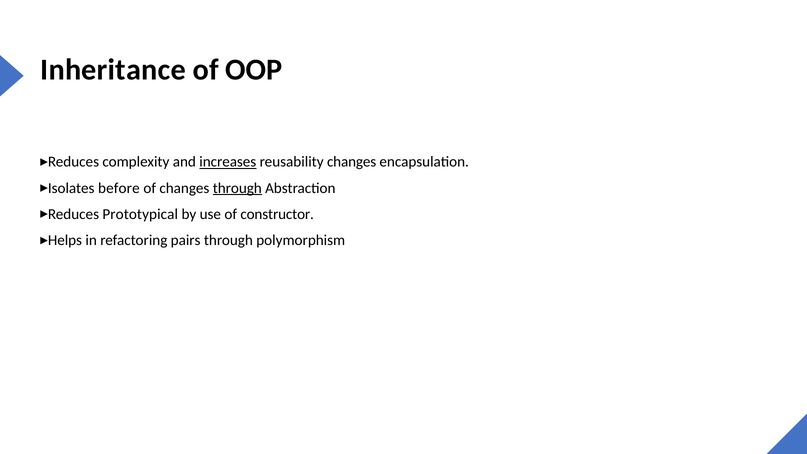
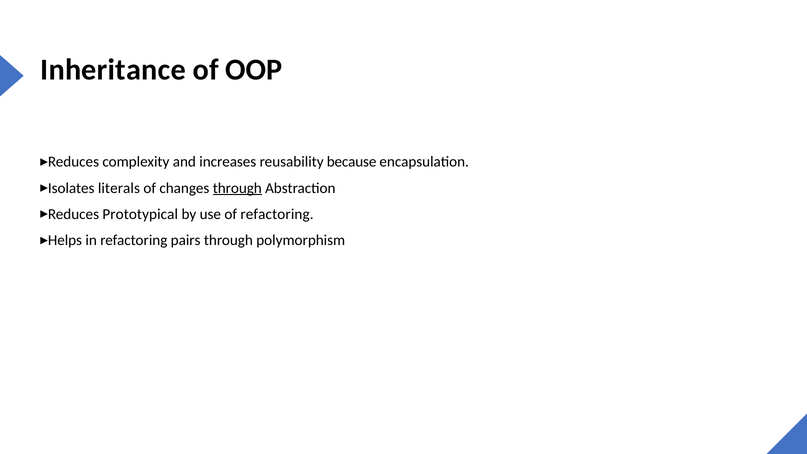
increases underline: present -> none (228, 162)
reusability changes: changes -> because (352, 162)
before: before -> literals (119, 188)
of constructor: constructor -> refactoring (277, 214)
